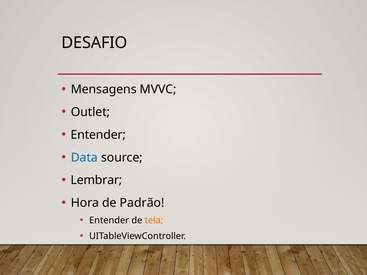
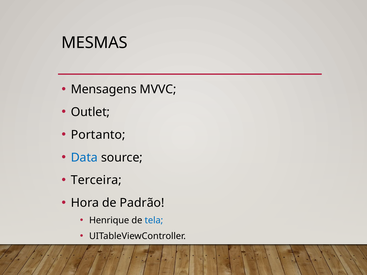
DESAFIO: DESAFIO -> MESMAS (94, 43)
Entender: Entender -> Portanto (98, 135)
Lembrar: Lembrar -> Terceira (96, 180)
Entender: Entender -> Henrique (109, 220)
tela colour: orange -> blue (154, 220)
